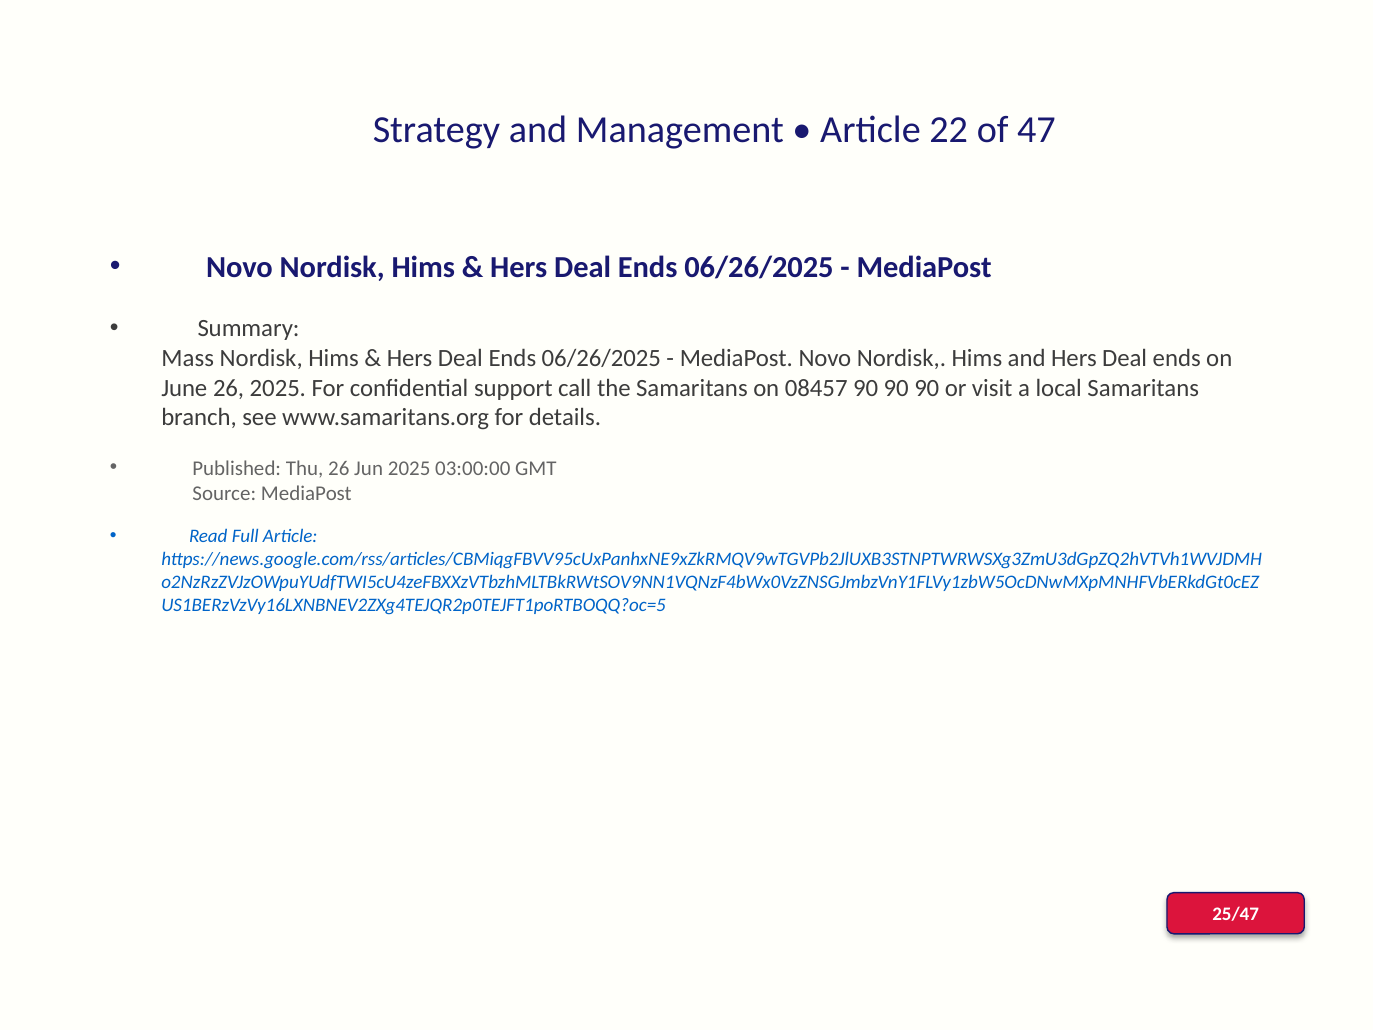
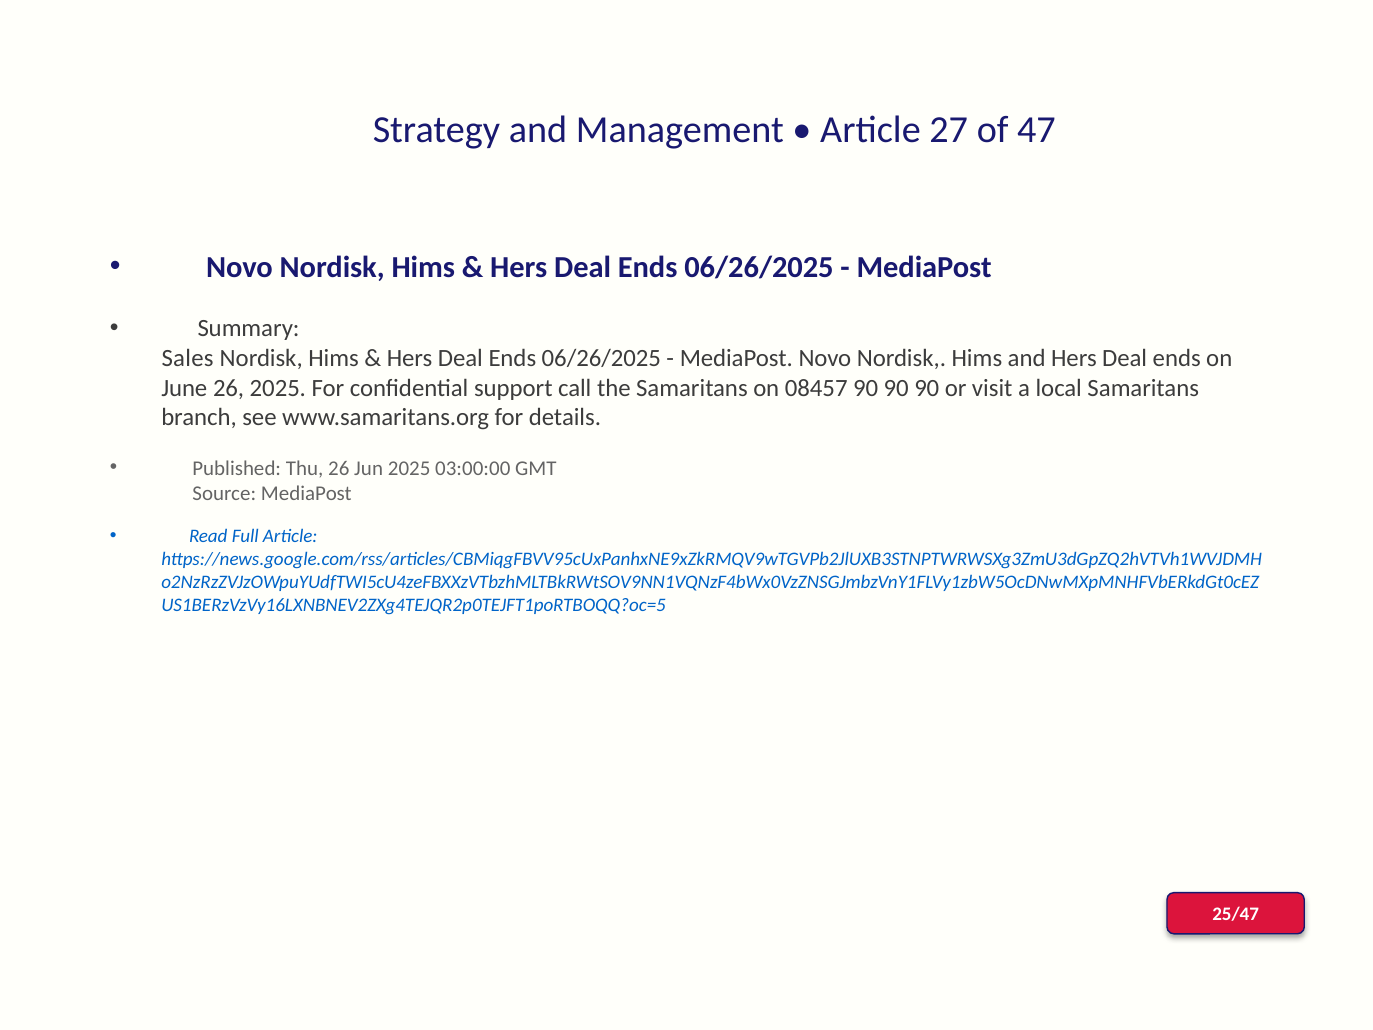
22: 22 -> 27 (949, 130)
Mass: Mass -> Sales (188, 358)
